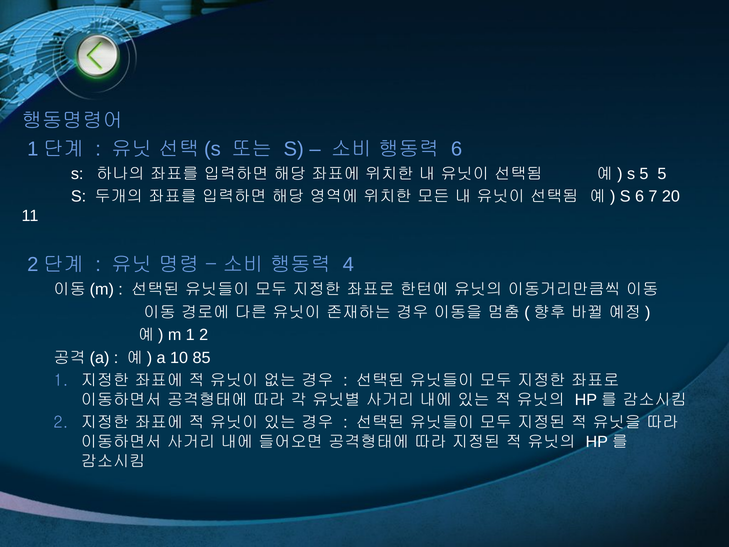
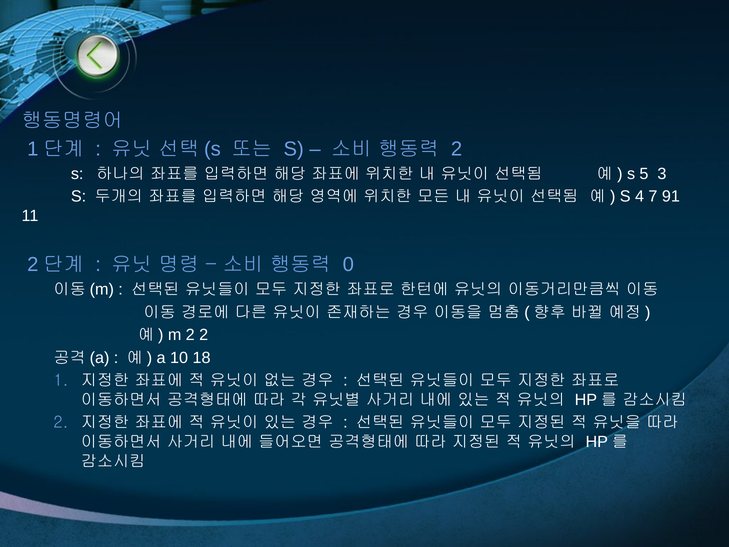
6: 6 -> 2 (457, 149)
5 5: 5 -> 3 (662, 174)
S 6: 6 -> 4 (640, 196)
20: 20 -> 91 (671, 196)
4: 4 -> 0 (348, 265)
m 1: 1 -> 2 (190, 335)
85: 85 -> 18 (202, 357)
